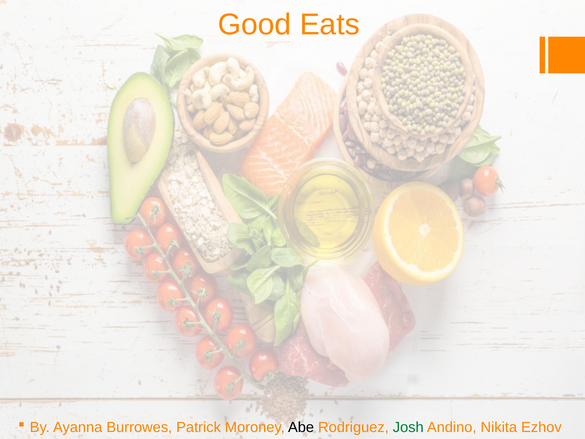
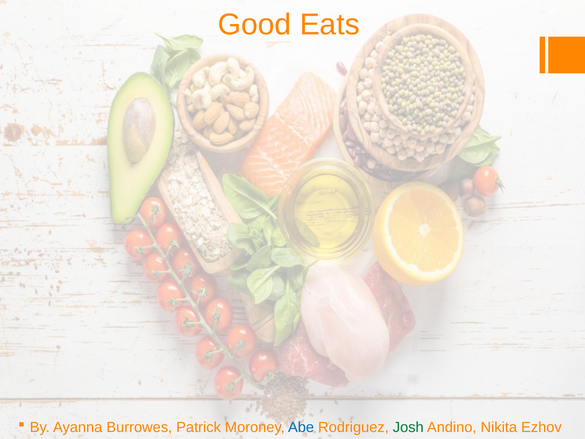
Abe colour: black -> blue (301, 427)
